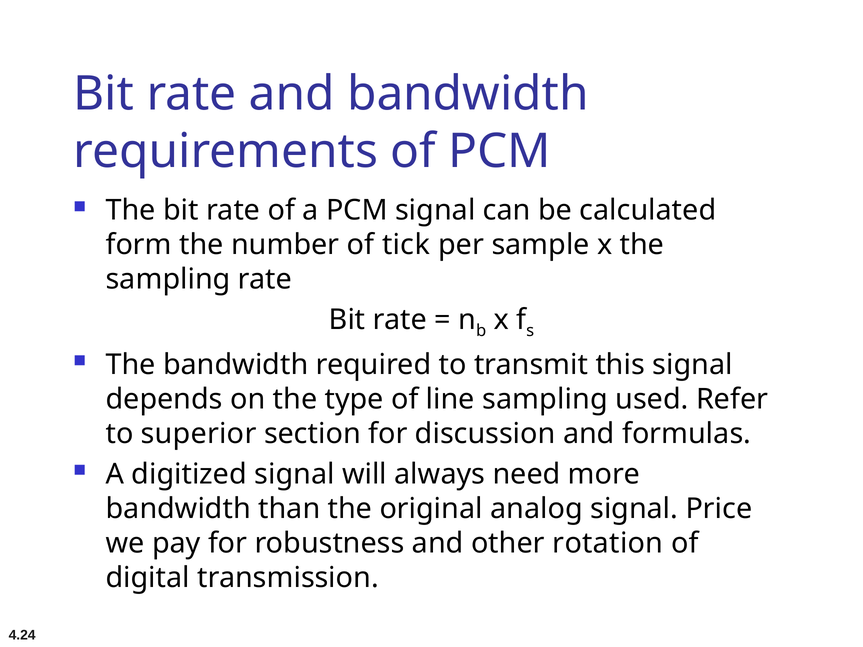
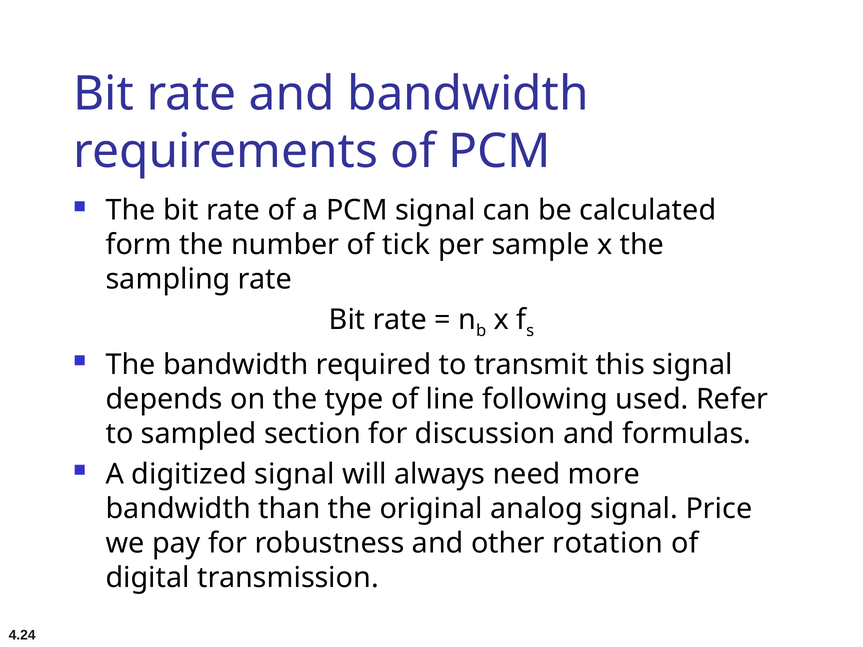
line sampling: sampling -> following (545, 399)
superior: superior -> sampled (199, 434)
